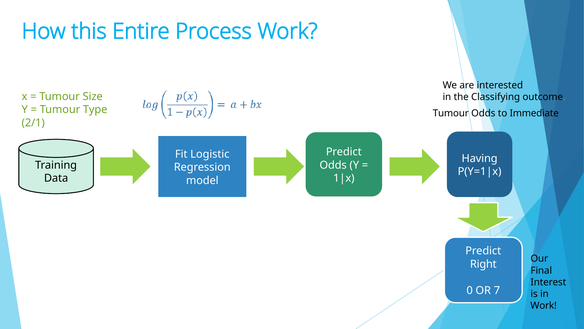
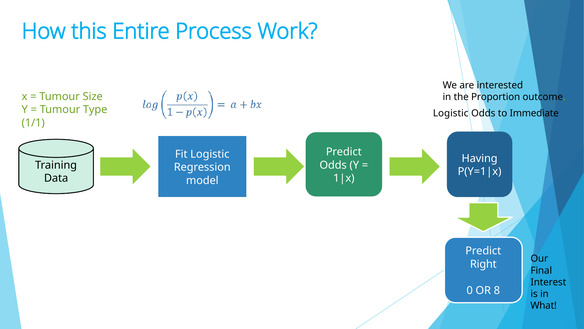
Classifying: Classifying -> Proportion (496, 97)
Tumour: Tumour -> Logistic (451, 113)
2/1: 2/1 -> 1/1 (33, 123)
7: 7 -> 8 (497, 290)
Work: Work -> What (544, 305)
